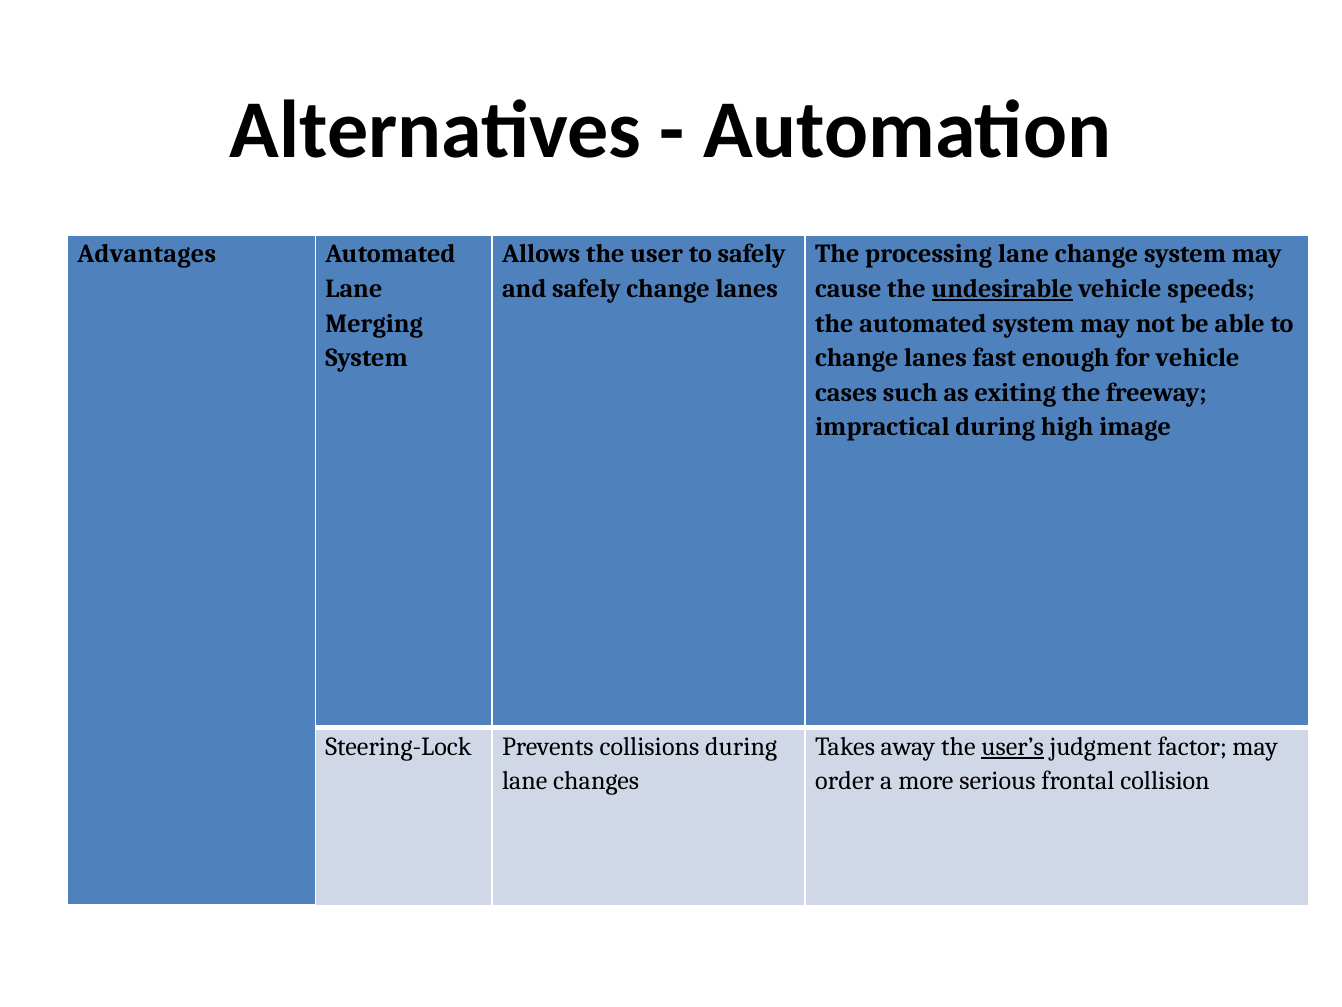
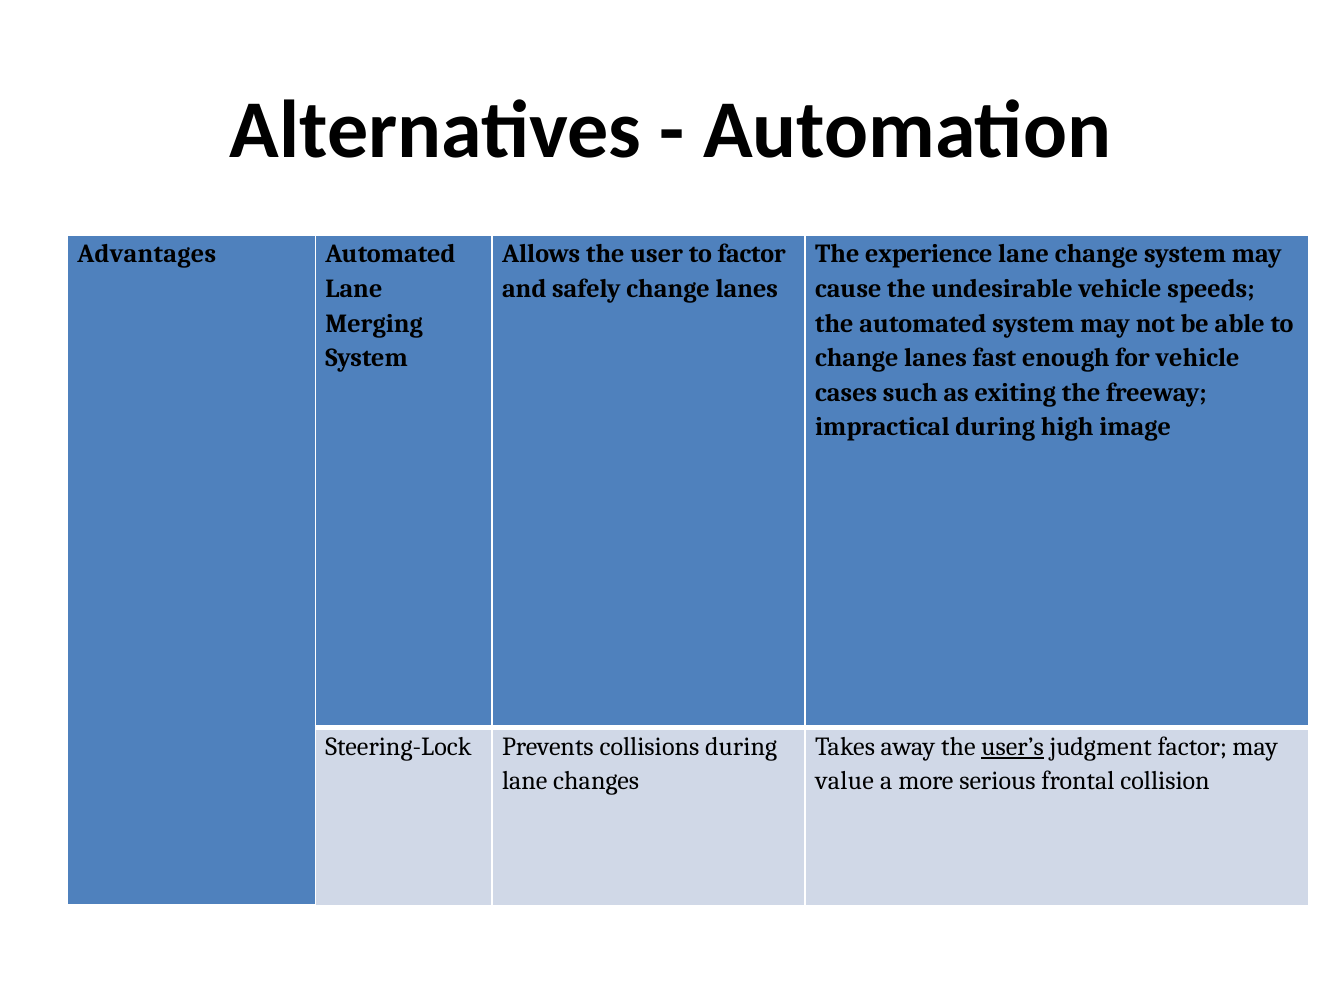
to safely: safely -> factor (752, 254)
processing: processing -> experience (929, 254)
undesirable underline: present -> none (1002, 289)
order: order -> value (845, 781)
